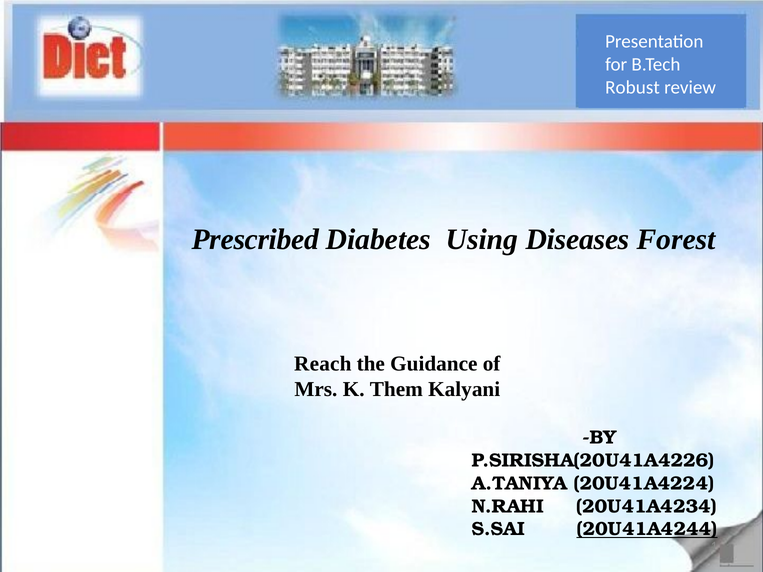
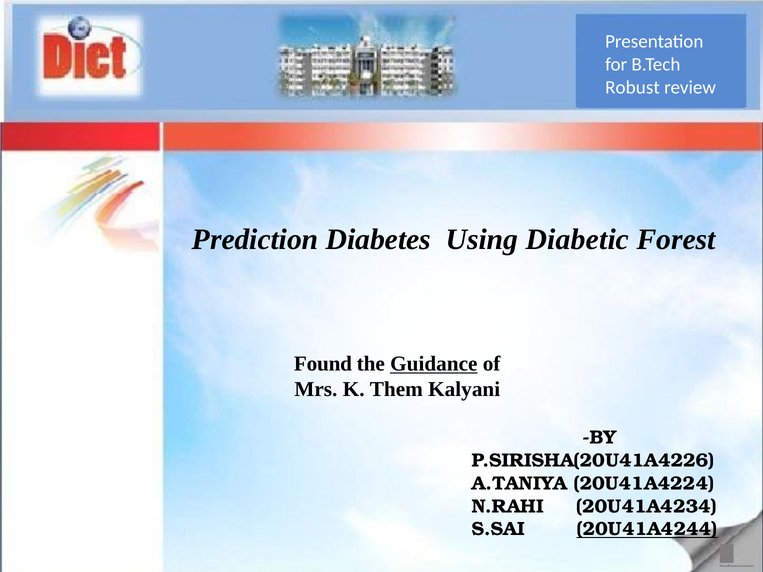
Prescribed: Prescribed -> Prediction (255, 240)
Diseases: Diseases -> Diabetic (577, 240)
Reach: Reach -> Found (323, 364)
Guidance underline: none -> present (434, 364)
